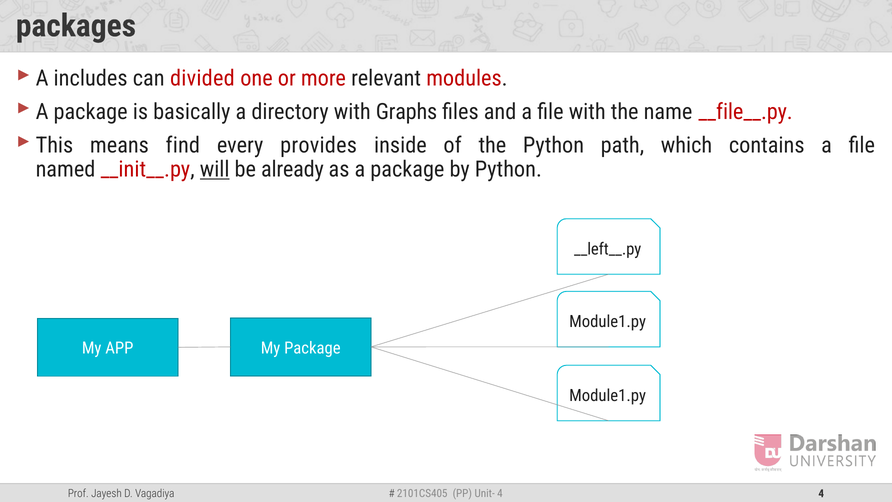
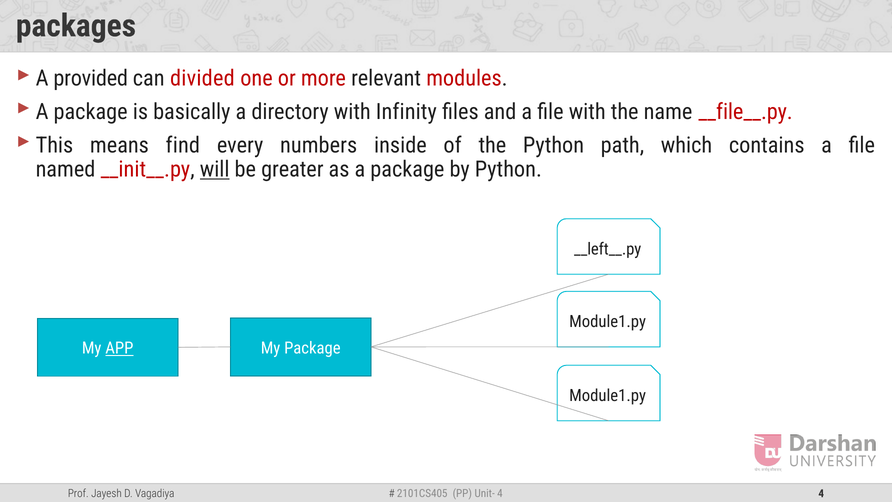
includes: includes -> provided (91, 78)
Graphs: Graphs -> Infinity (406, 112)
provides: provides -> numbers (319, 145)
already: already -> greater (292, 169)
APP underline: none -> present (119, 348)
